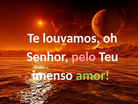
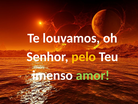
pelo colour: pink -> yellow (84, 56)
